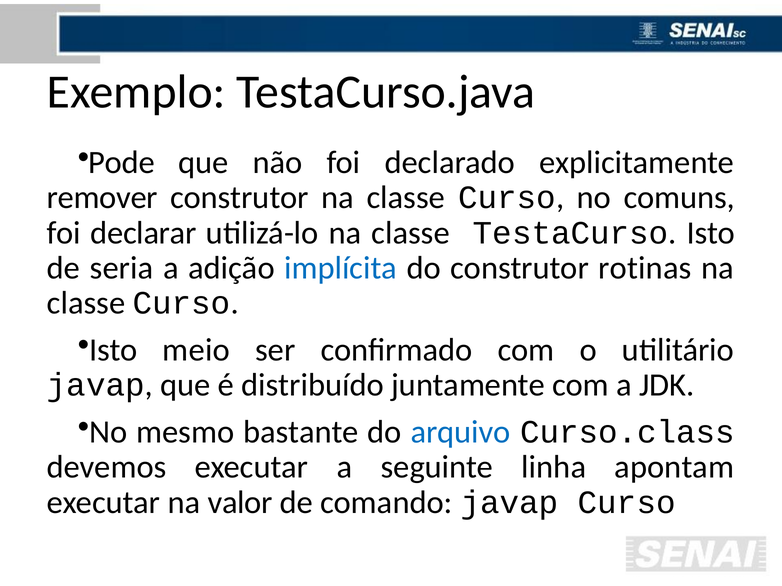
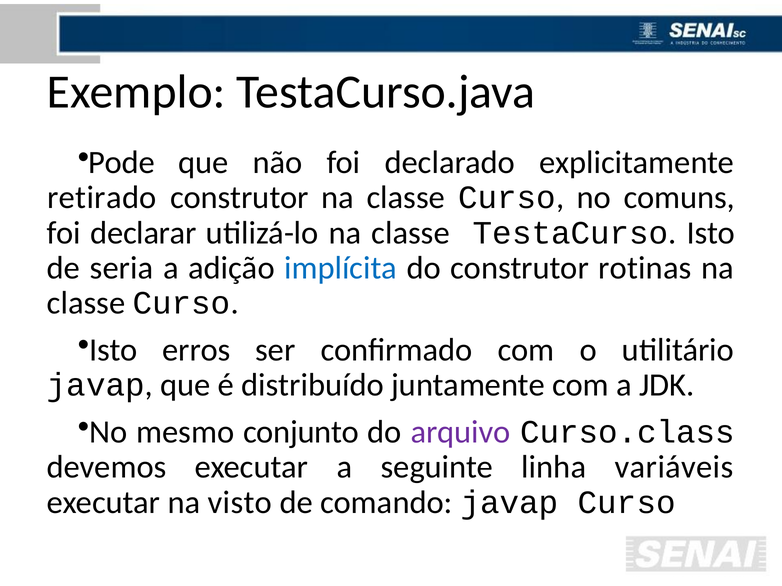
remover: remover -> retirado (102, 198)
meio: meio -> erros (196, 350)
bastante: bastante -> conjunto (301, 432)
arquivo colour: blue -> purple (461, 432)
apontam: apontam -> variáveis (674, 468)
valor: valor -> visto (240, 503)
